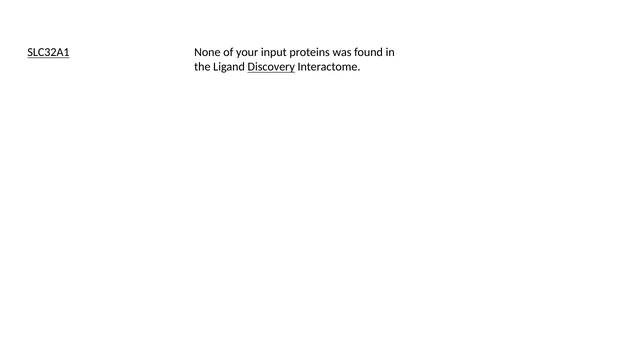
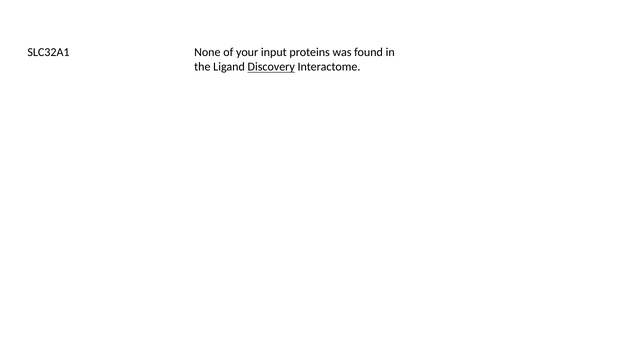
SLC32A1 underline: present -> none (48, 52)
